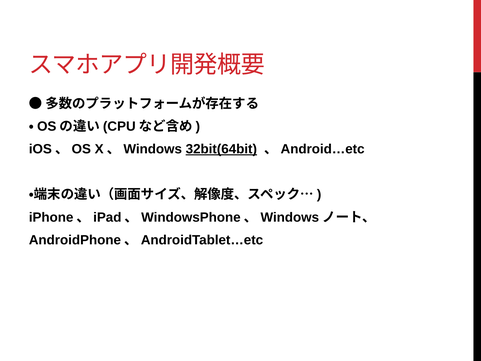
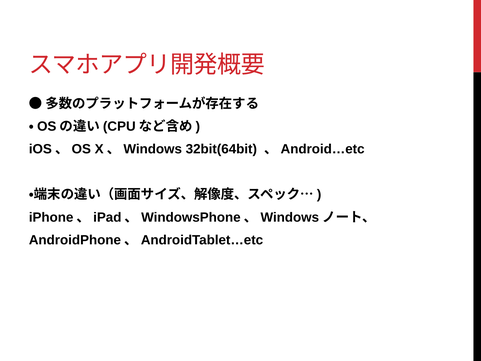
32bit(64bit underline: present -> none (221, 149)
